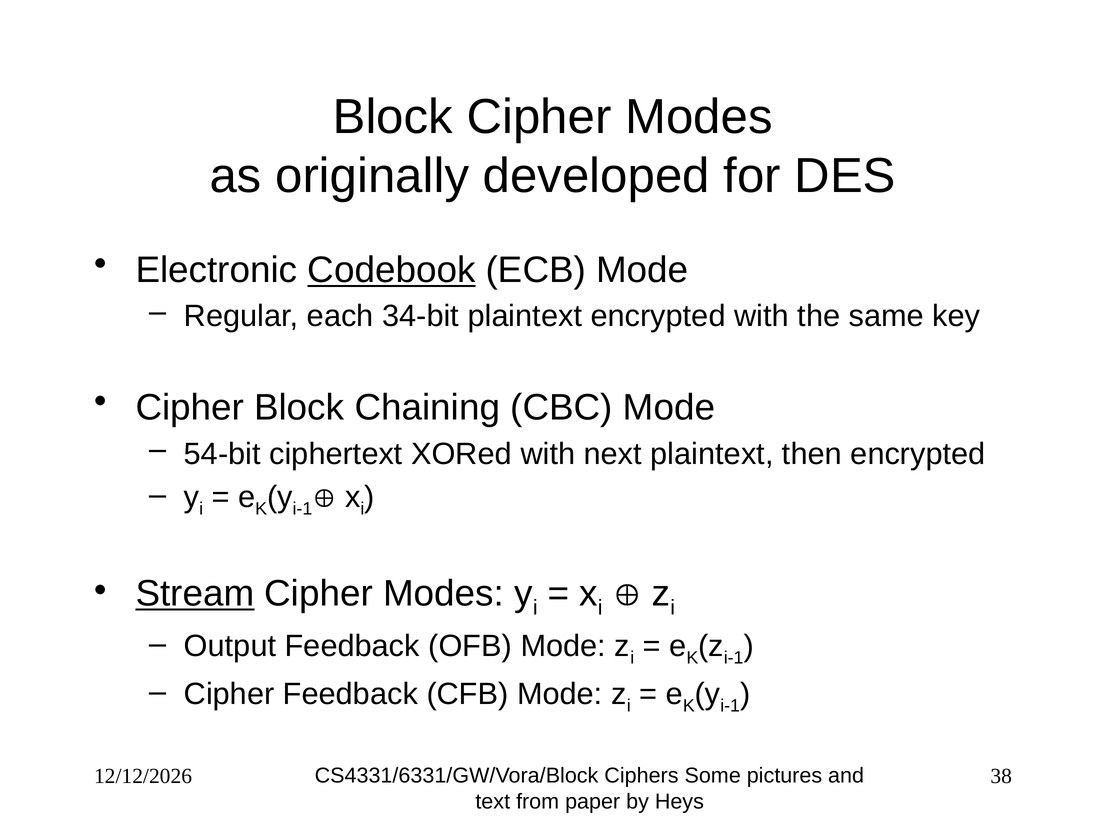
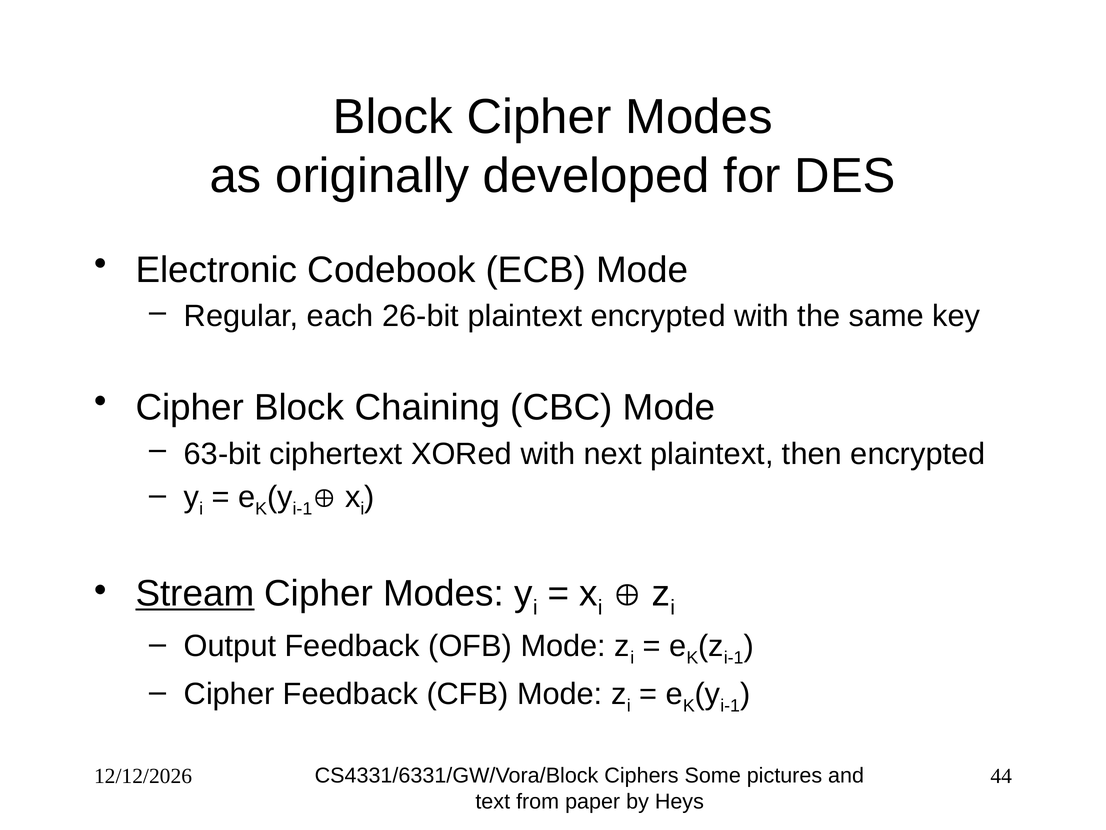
Codebook underline: present -> none (391, 270)
34-bit: 34-bit -> 26-bit (420, 316)
54-bit: 54-bit -> 63-bit (222, 454)
38: 38 -> 44 (1001, 776)
